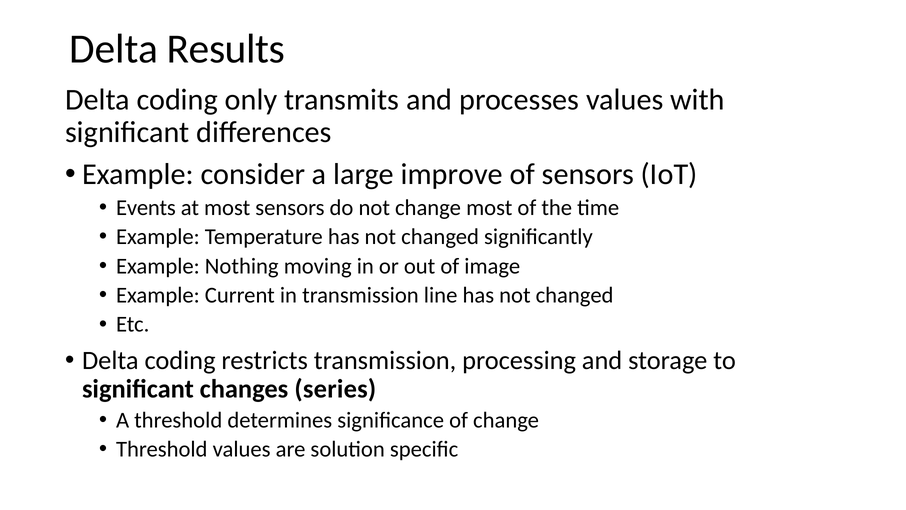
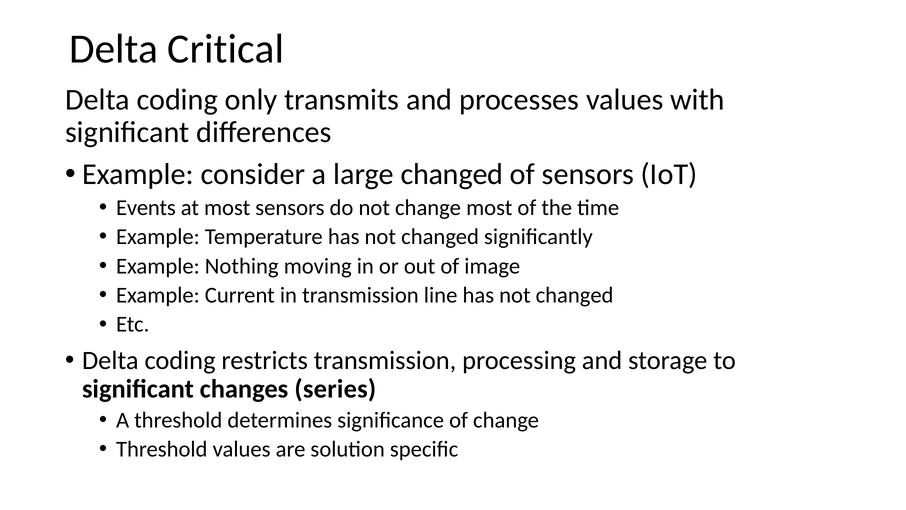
Results: Results -> Critical (226, 49)
large improve: improve -> changed (452, 174)
